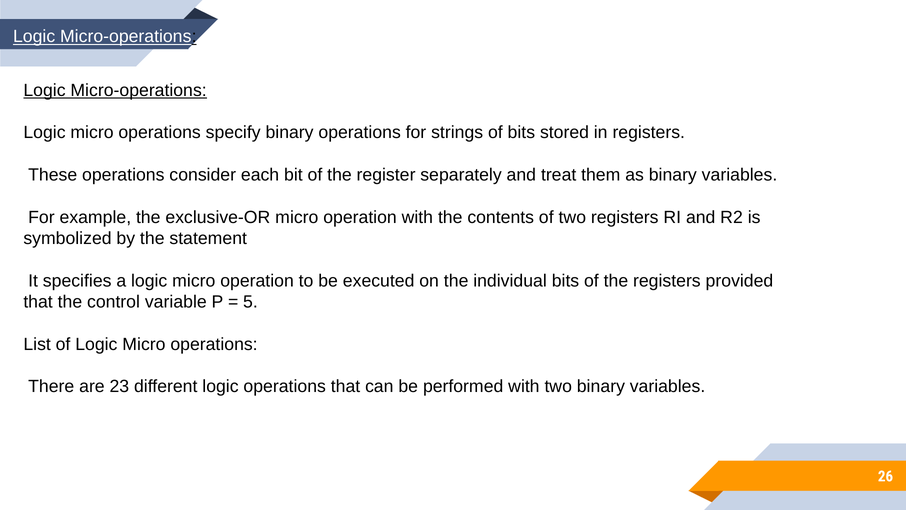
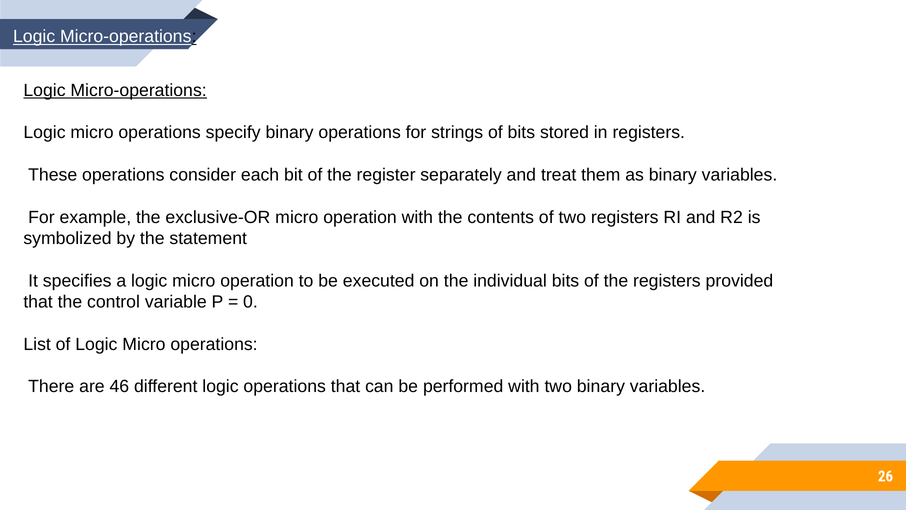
5: 5 -> 0 (250, 302)
23: 23 -> 46 (119, 386)
